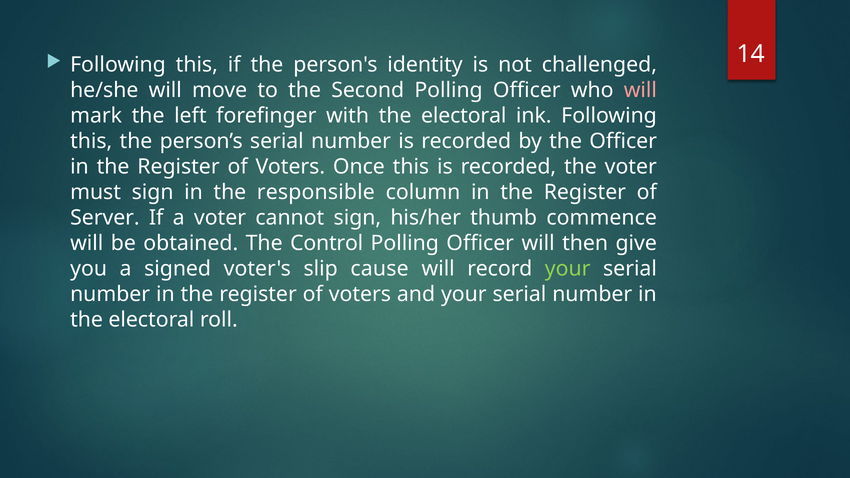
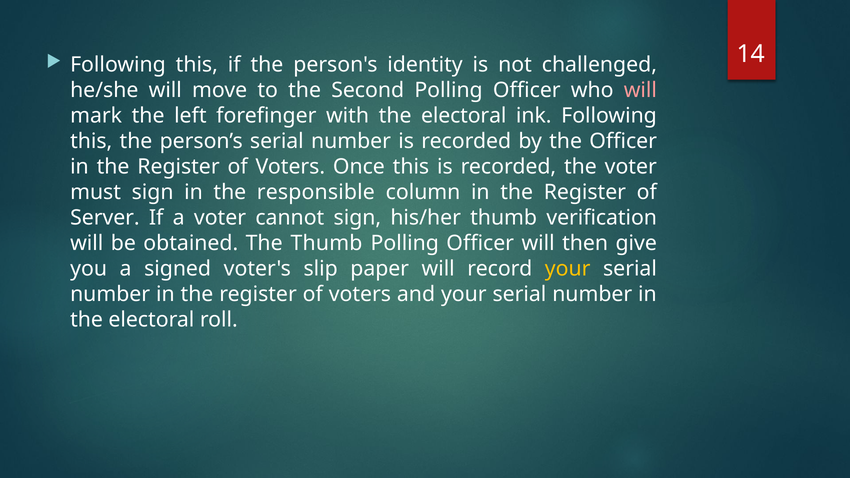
commence: commence -> verification (602, 218)
The Control: Control -> Thumb (326, 243)
cause: cause -> paper (380, 269)
your colour: light green -> yellow (568, 269)
